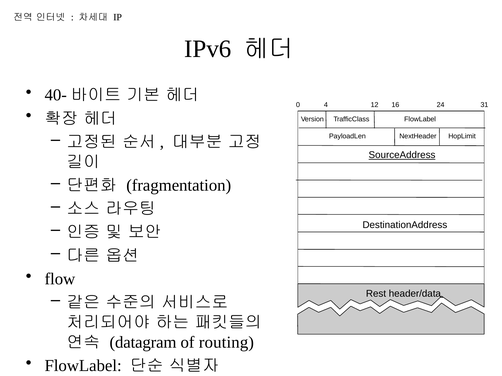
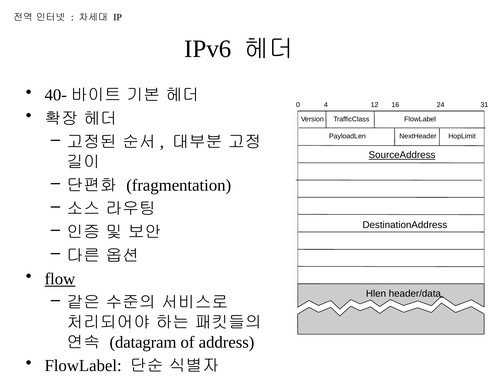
flow underline: none -> present (60, 279)
Rest: Rest -> Hlen (376, 294)
routing: routing -> address (227, 343)
